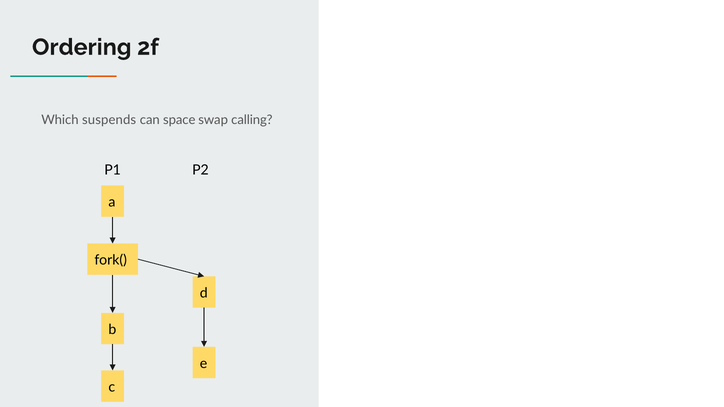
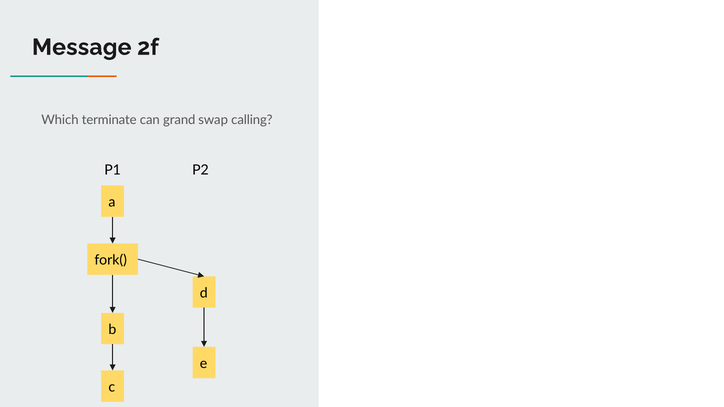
Ordering: Ordering -> Message (82, 47)
suspends: suspends -> terminate (109, 120)
space: space -> grand (179, 120)
